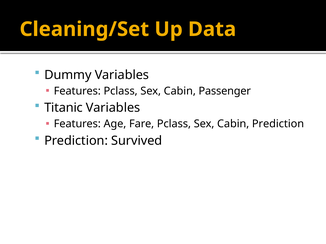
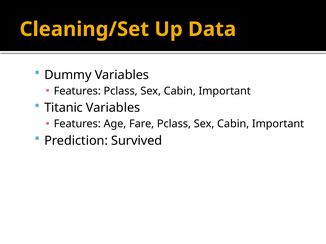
Passenger: Passenger -> Important (225, 91)
Prediction: Prediction -> Important (278, 124)
